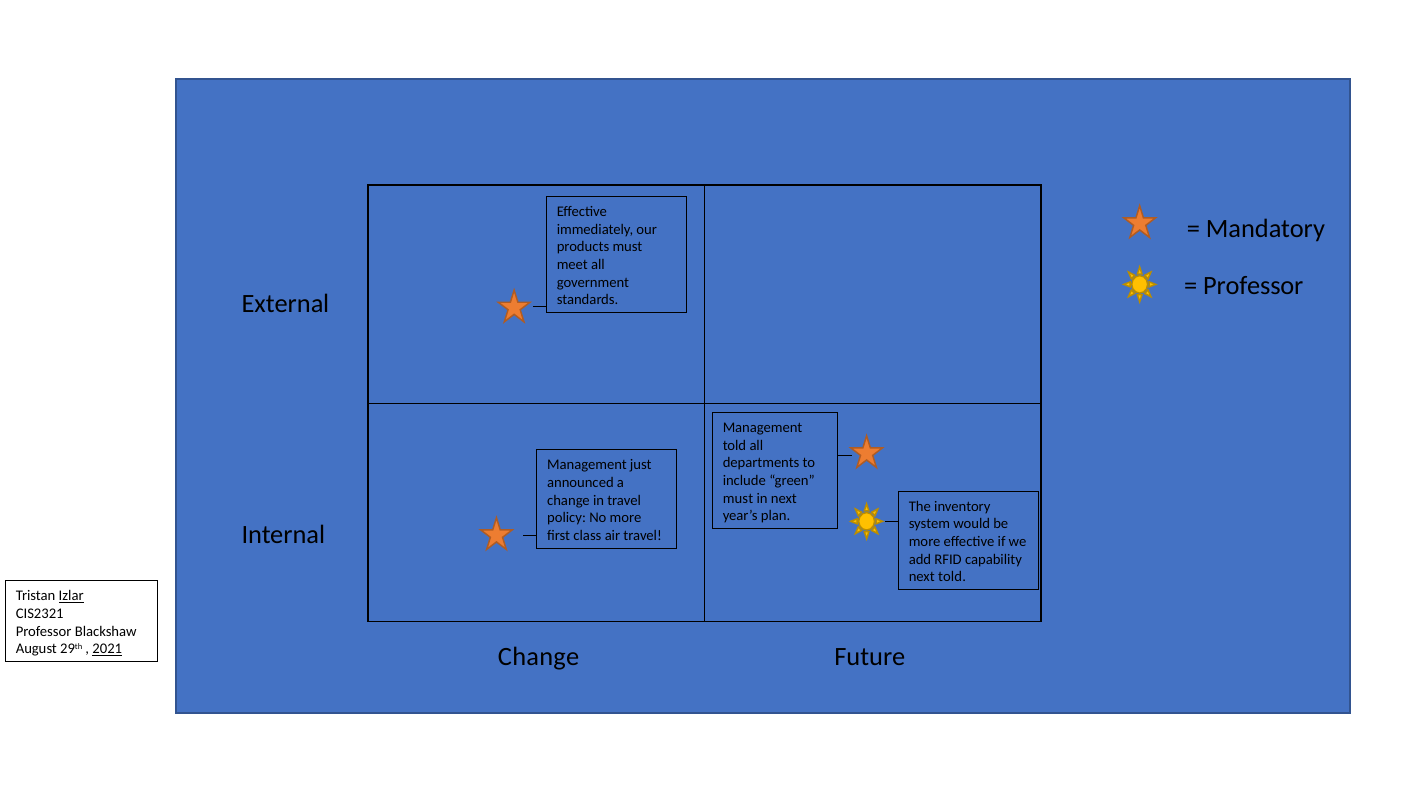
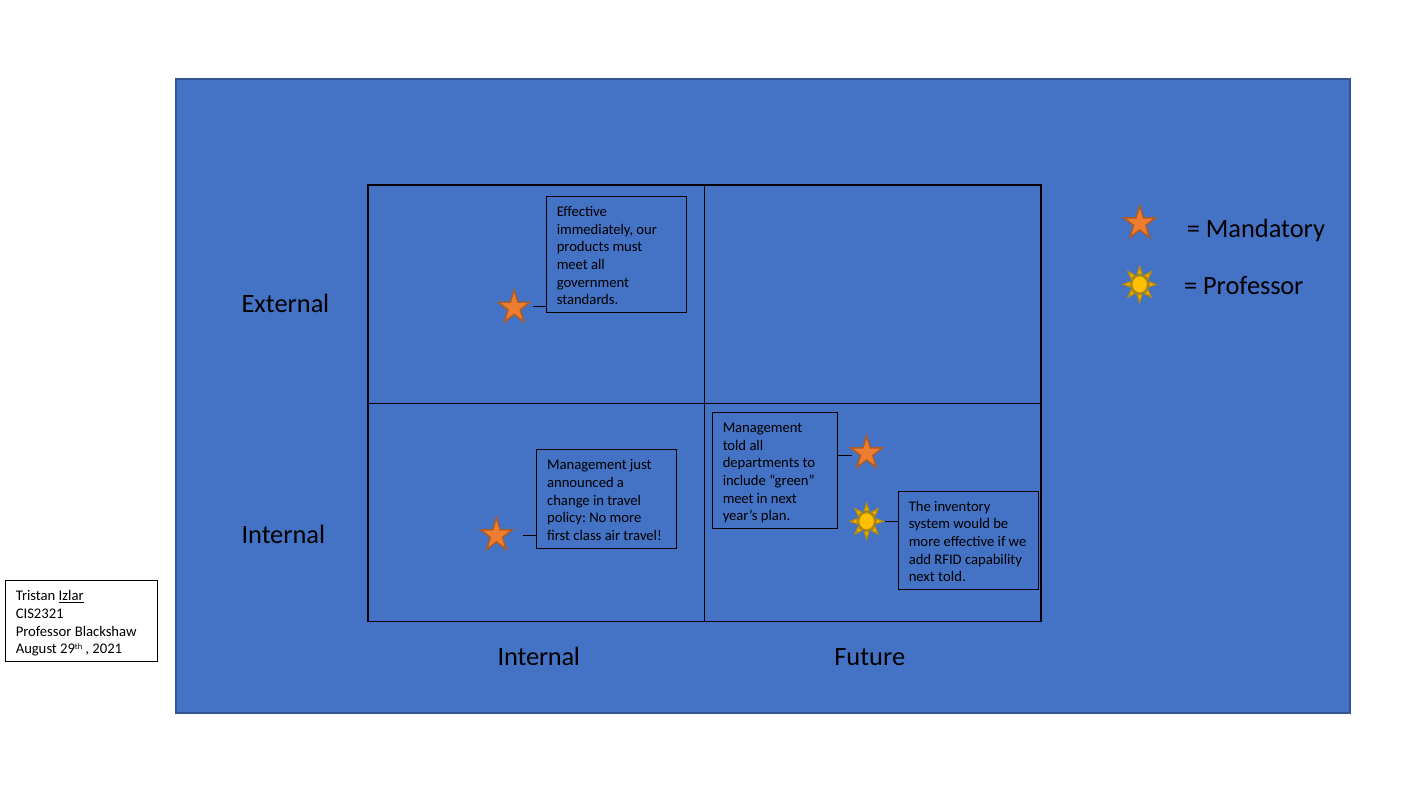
must: must -> meet (738, 499)
2021 underline: present -> none (107, 649)
Change: Change -> Internal (539, 658)
